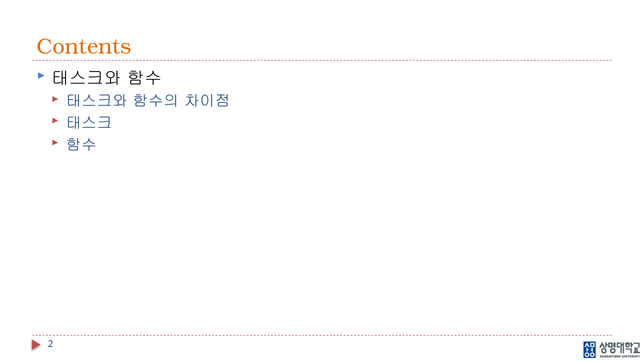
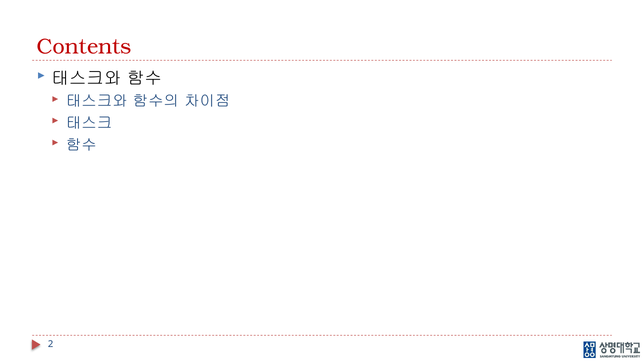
Contents colour: orange -> red (84, 47)
